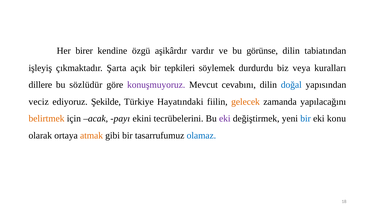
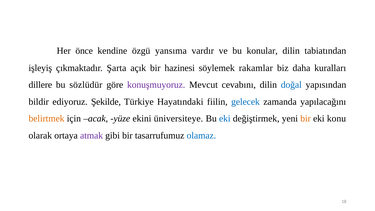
birer: birer -> önce (84, 51)
aşikârdır: aşikârdır -> yansıma (171, 51)
görünse: görünse -> konular (262, 51)
tepkileri: tepkileri -> hazinesi (180, 68)
durdurdu: durdurdu -> rakamlar (256, 68)
veya: veya -> daha (301, 68)
veciz: veciz -> bildir (39, 102)
gelecek colour: orange -> blue (245, 102)
payı: payı -> yüze (120, 119)
tecrübelerini: tecrübelerini -> üniversiteye (178, 119)
eki colour: purple -> blue (225, 119)
bir colour: blue -> orange (306, 119)
atmak colour: orange -> purple (92, 135)
